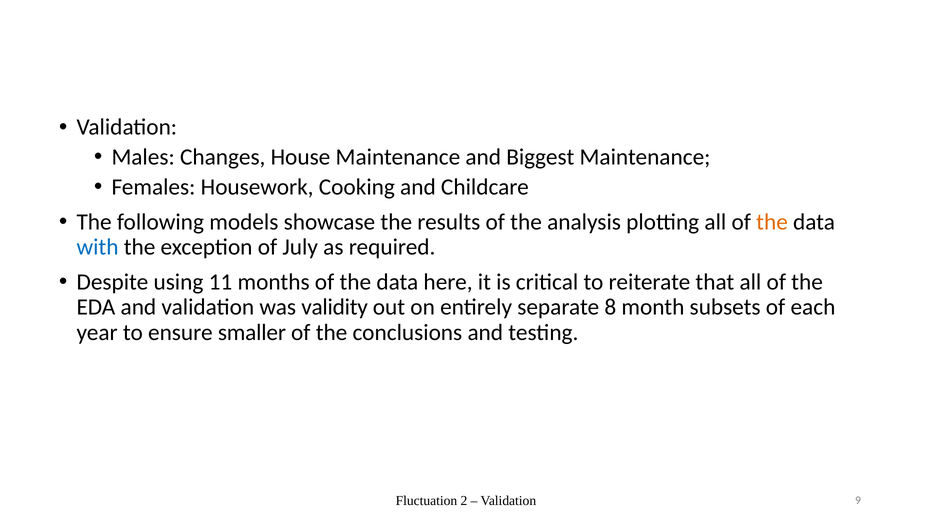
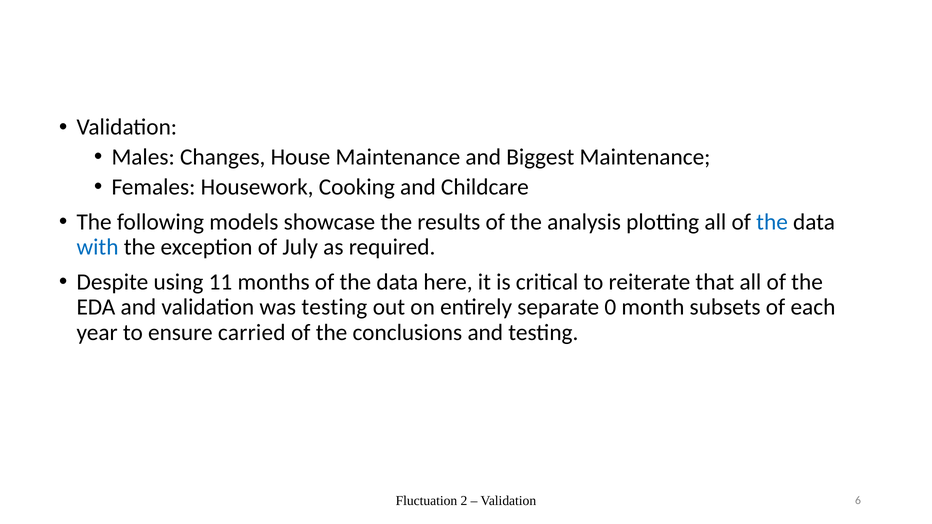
the colour: orange -> blue (772, 222)
was validity: validity -> testing (334, 307)
8: 8 -> 0 (610, 307)
smaller: smaller -> carried (252, 333)
9: 9 -> 6 (858, 501)
